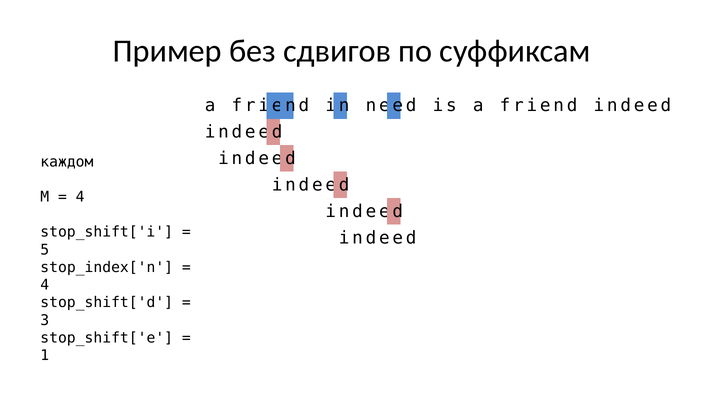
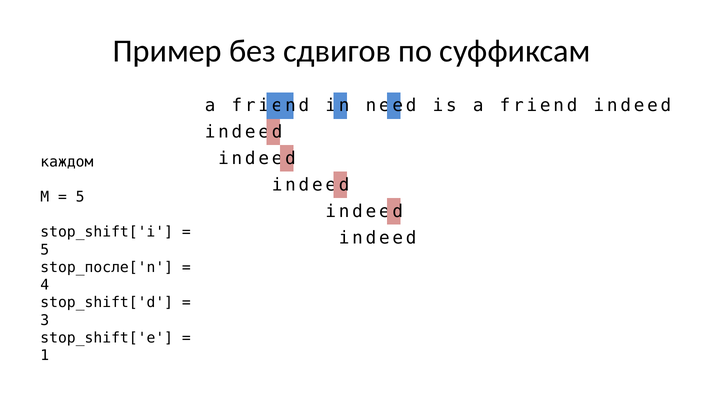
4: 4 -> 5 (80, 197)
stop_index['n: stop_index['n -> stop_после['n (107, 267)
